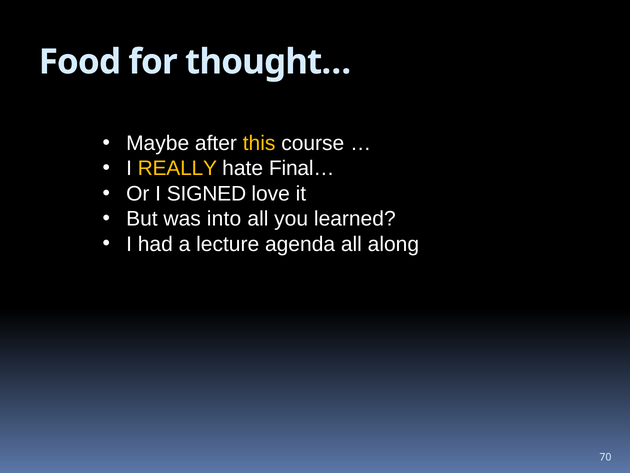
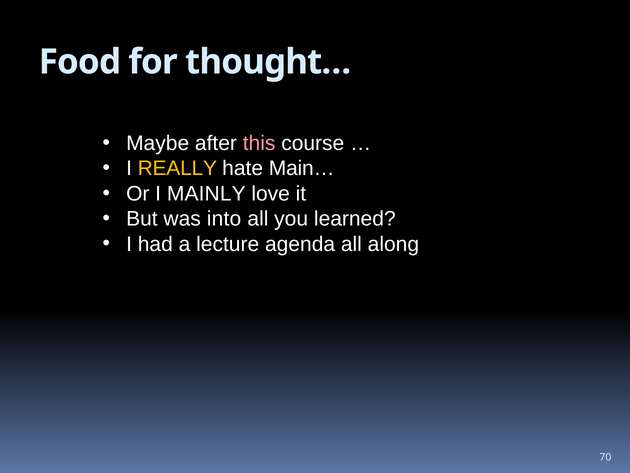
this colour: yellow -> pink (259, 143)
Final…: Final… -> Main… (302, 168)
SIGNED: SIGNED -> MAINLY (206, 194)
